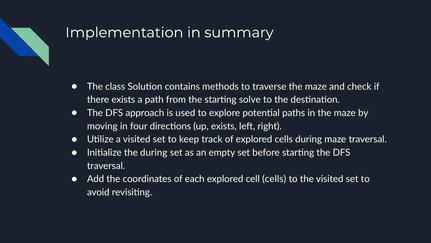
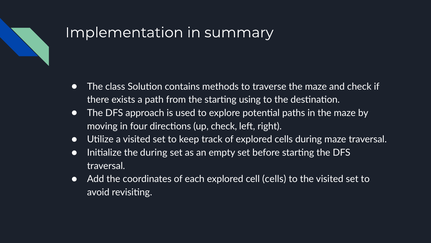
solve: solve -> using (250, 100)
up exists: exists -> check (224, 126)
